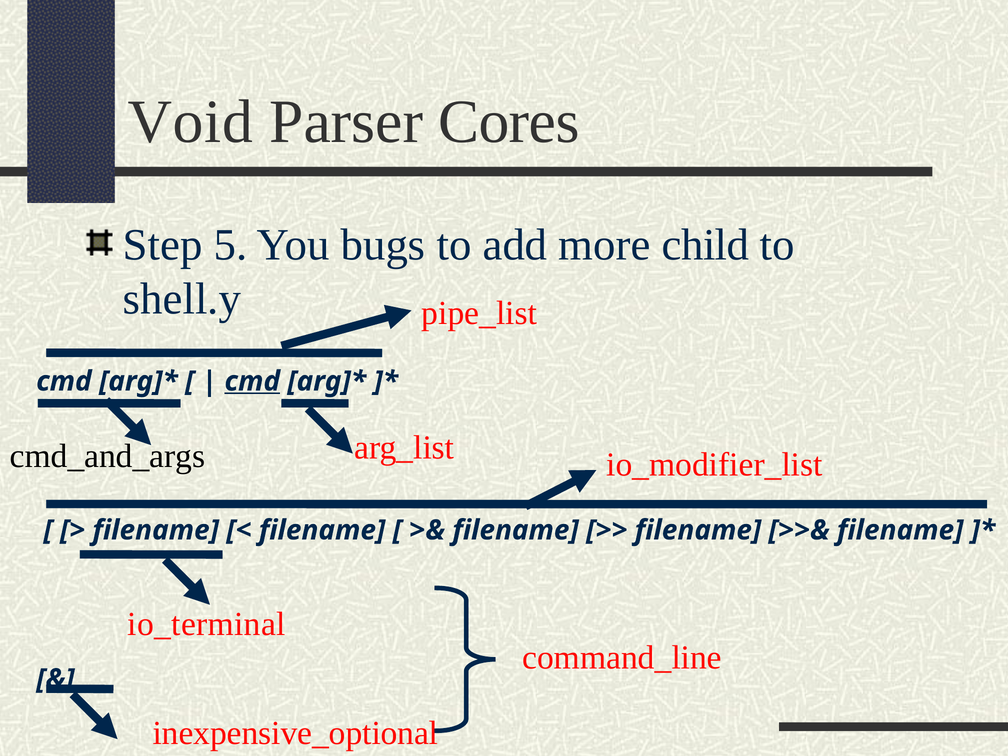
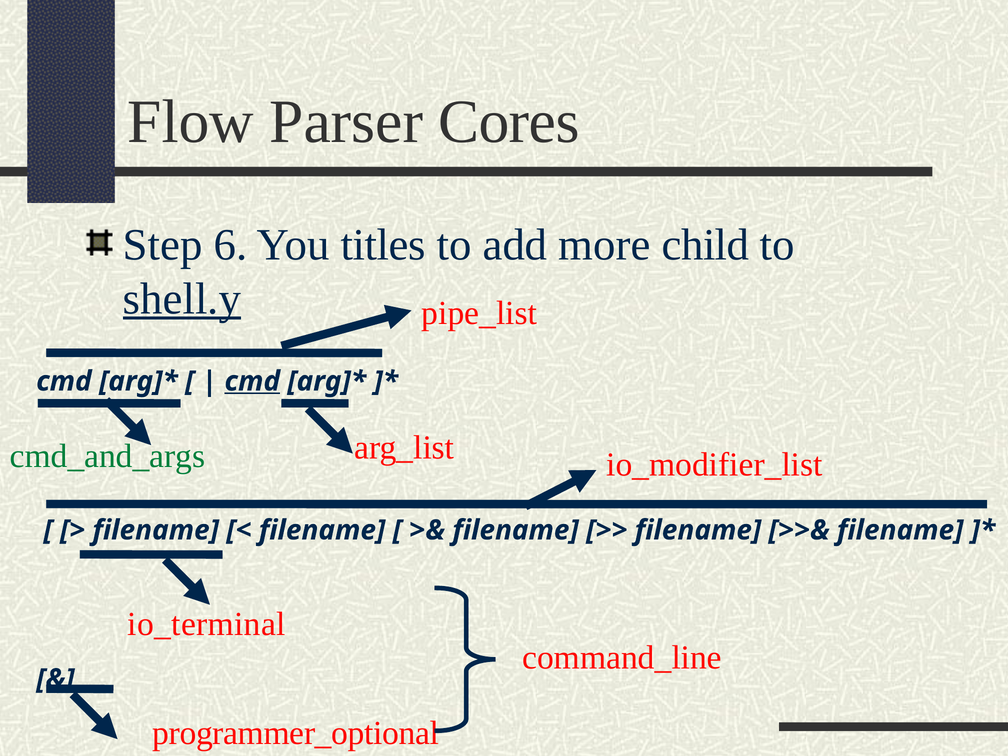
Void: Void -> Flow (191, 122)
5: 5 -> 6 (231, 245)
bugs: bugs -> titles (383, 245)
shell.y underline: none -> present (182, 299)
cmd_and_args colour: black -> green (108, 456)
inexpensive_optional: inexpensive_optional -> programmer_optional (296, 733)
